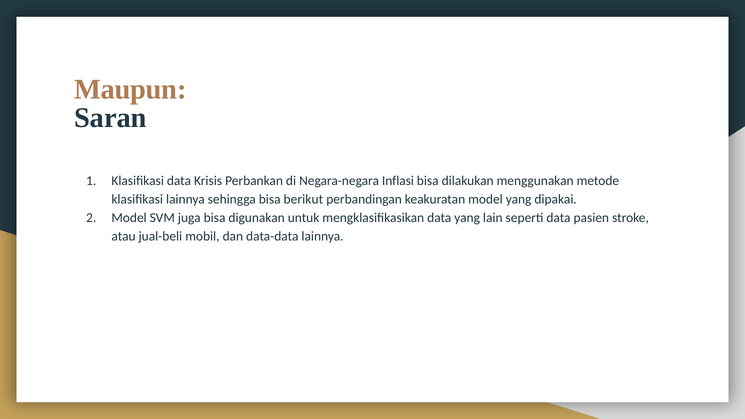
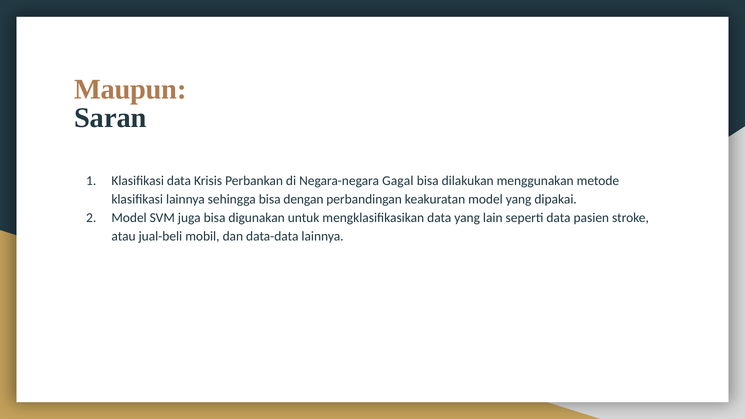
Inflasi: Inflasi -> Gagal (398, 181)
berikut: berikut -> dengan (303, 199)
